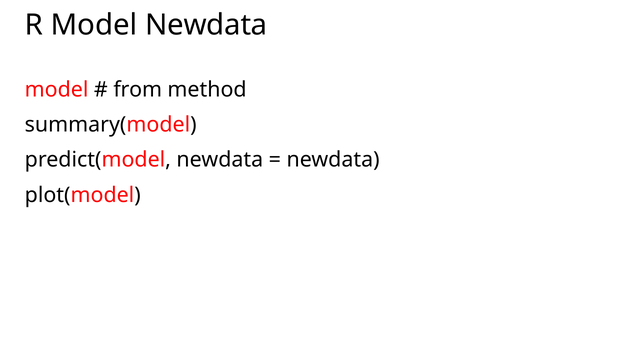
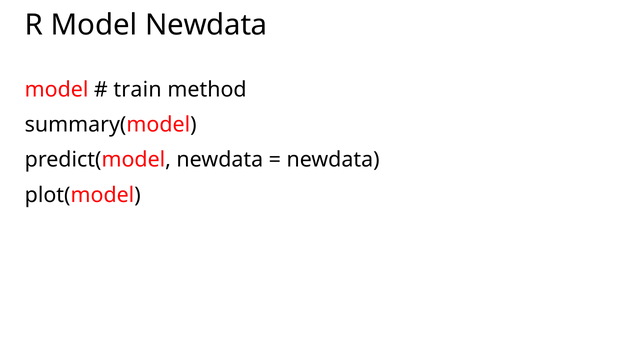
from: from -> train (138, 90)
